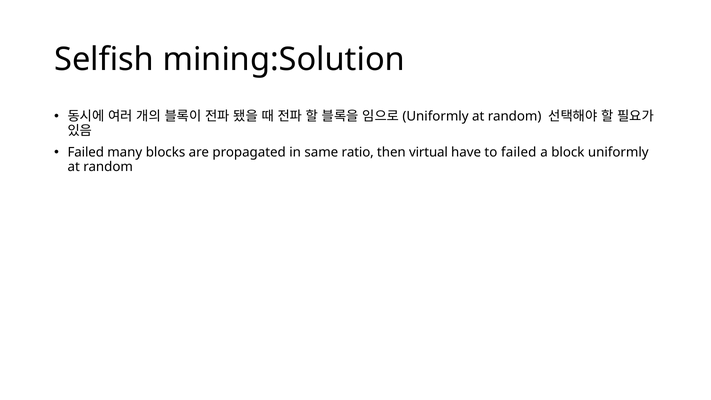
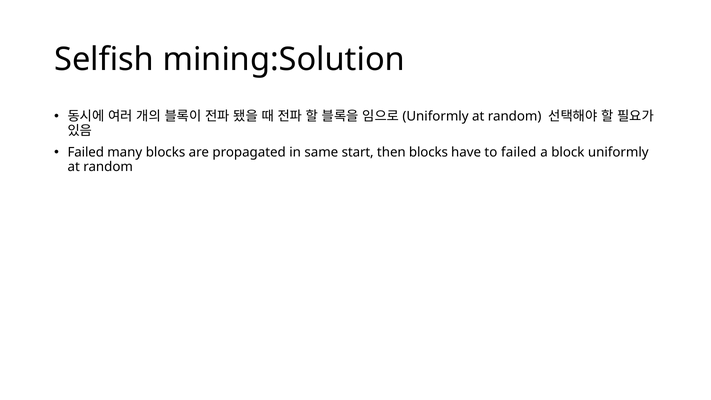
ratio: ratio -> start (358, 152)
then virtual: virtual -> blocks (428, 152)
